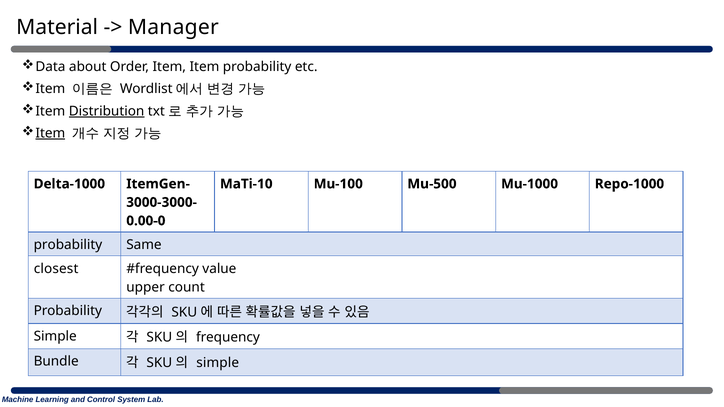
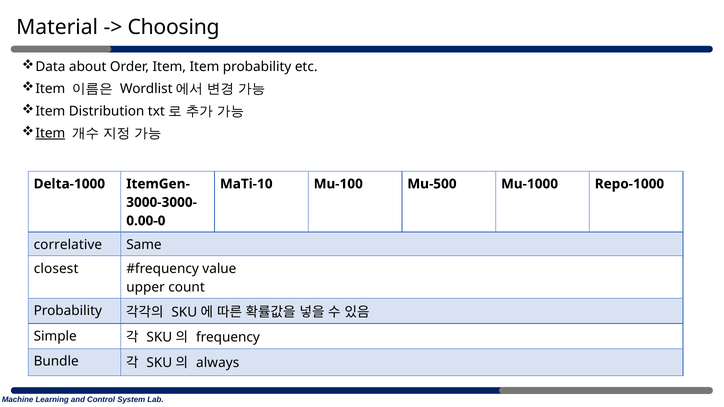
Manager: Manager -> Choosing (174, 27)
Distribution underline: present -> none (107, 111)
probability: probability -> correlative (68, 245)
simple: simple -> always (218, 363)
